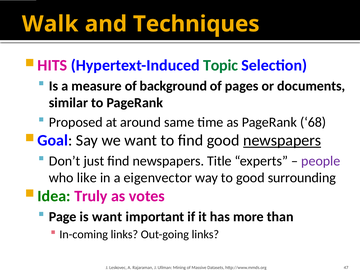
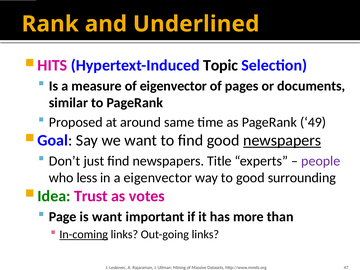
Walk: Walk -> Rank (50, 24)
Techniques: Techniques -> Underlined (196, 24)
Topic colour: green -> black (221, 65)
of background: background -> eigenvector (173, 86)
68: 68 -> 49 (313, 122)
like: like -> less (87, 178)
Truly: Truly -> Trust (91, 196)
In-coming underline: none -> present (84, 235)
